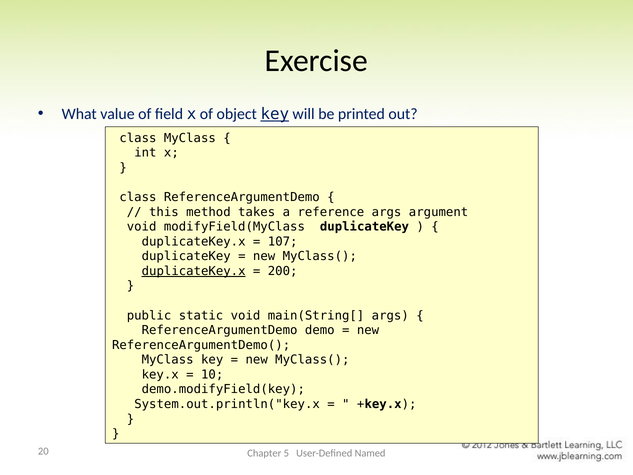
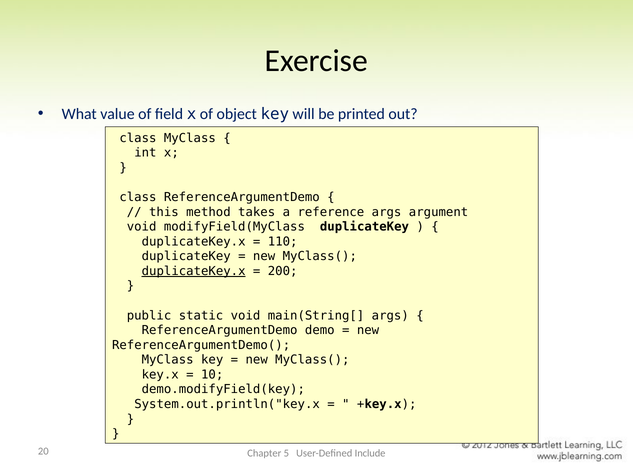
key underline: present -> none (275, 114)
107: 107 -> 110 (283, 241)
Named: Named -> Include (370, 453)
